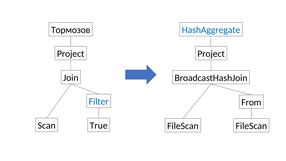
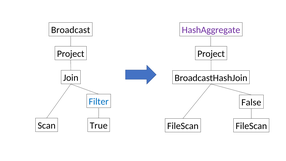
Тормозов: Тормозов -> Broadcast (71, 30)
HashAggregate colour: blue -> purple (211, 30)
From: From -> False (251, 102)
